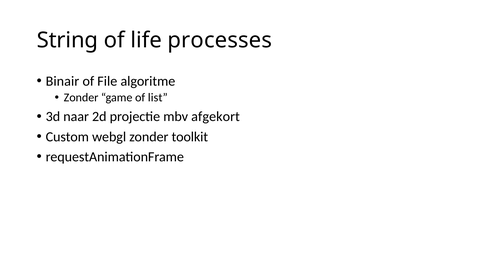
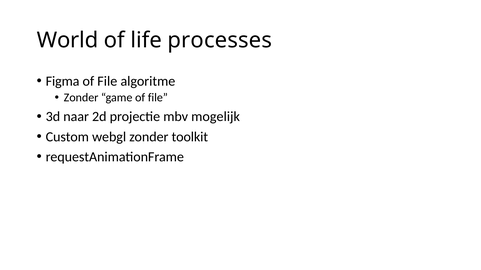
String: String -> World (67, 40)
Binair: Binair -> Figma (63, 81)
game of list: list -> file (158, 98)
afgekort: afgekort -> mogelijk (216, 117)
